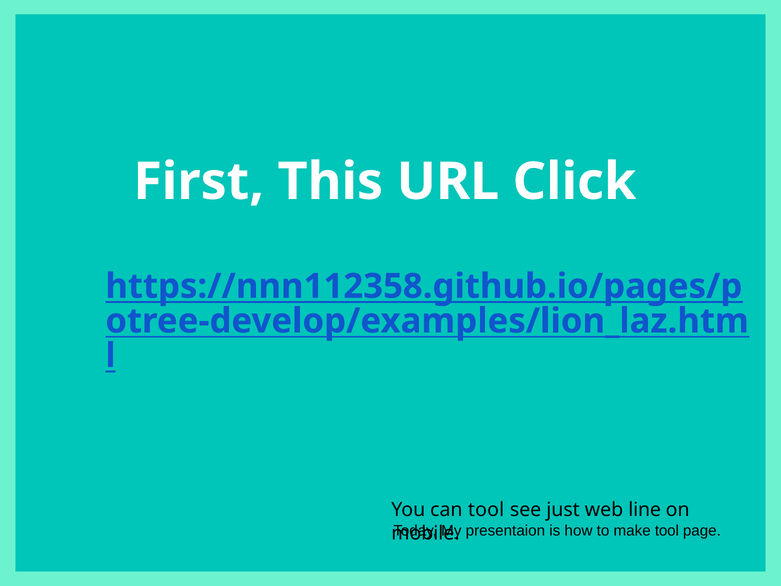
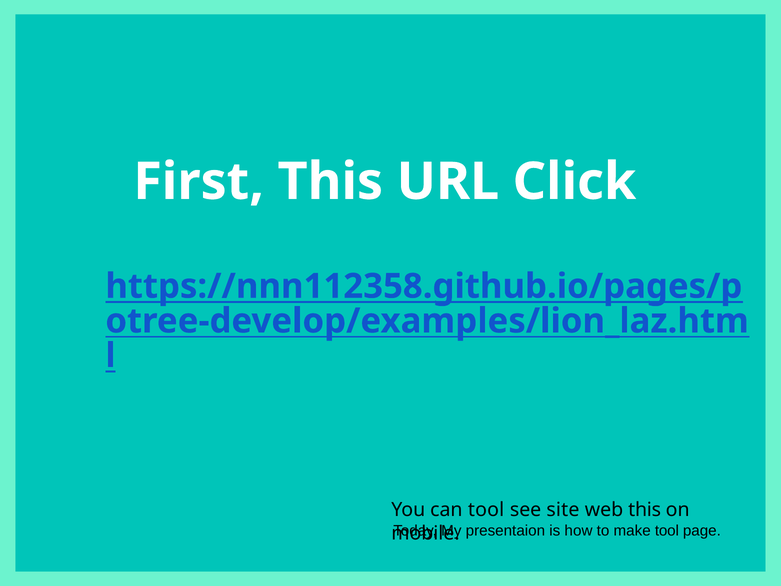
just: just -> site (563, 510)
web line: line -> this (645, 510)
